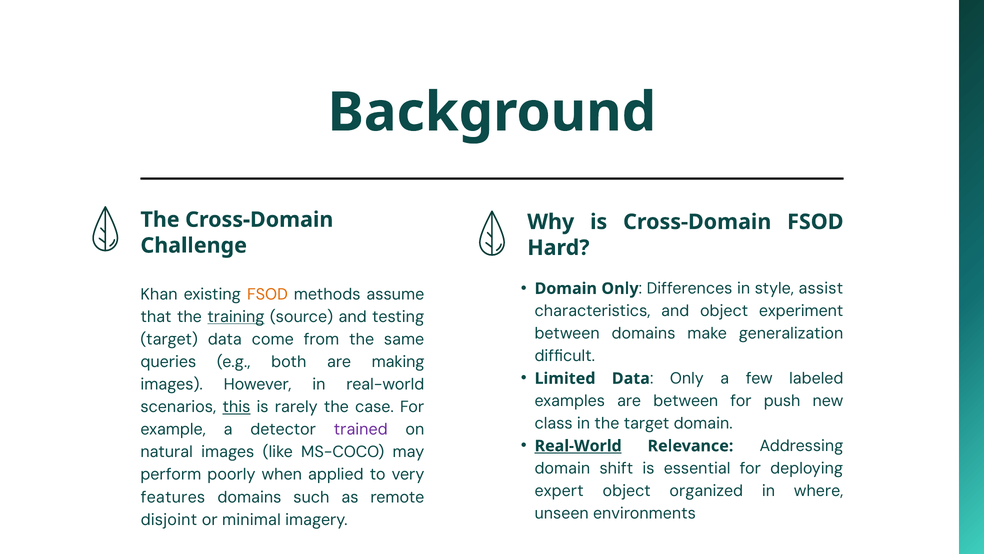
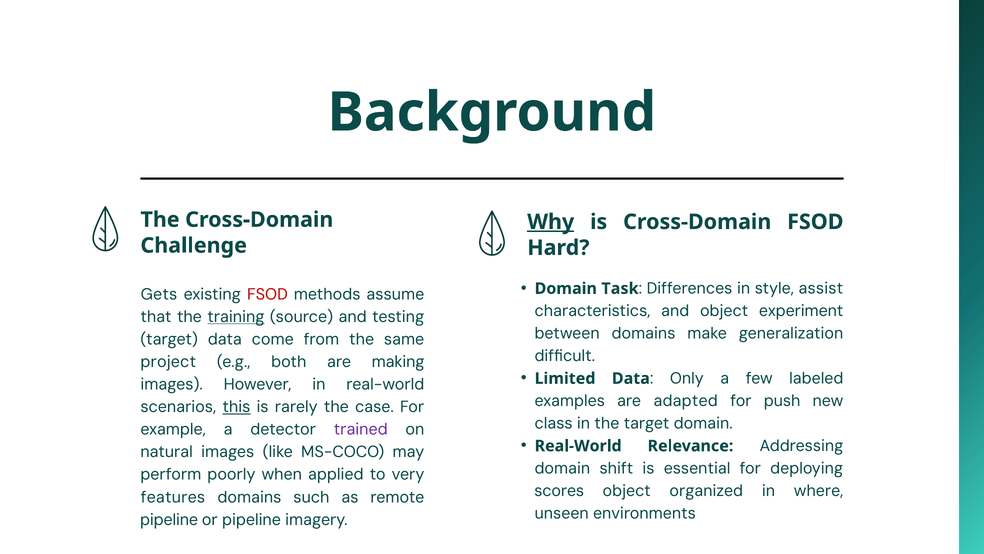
Why underline: none -> present (551, 222)
Domain Only: Only -> Task (620, 288)
Khan: Khan -> Gets (159, 294)
FSOD colour: orange -> red (267, 294)
queries: queries -> project (168, 362)
are between: between -> adapted (686, 401)
Real-World underline: present -> none (578, 446)
expert: expert -> scores (559, 491)
disjoint: disjoint -> pipeline (169, 519)
or minimal: minimal -> pipeline (251, 519)
